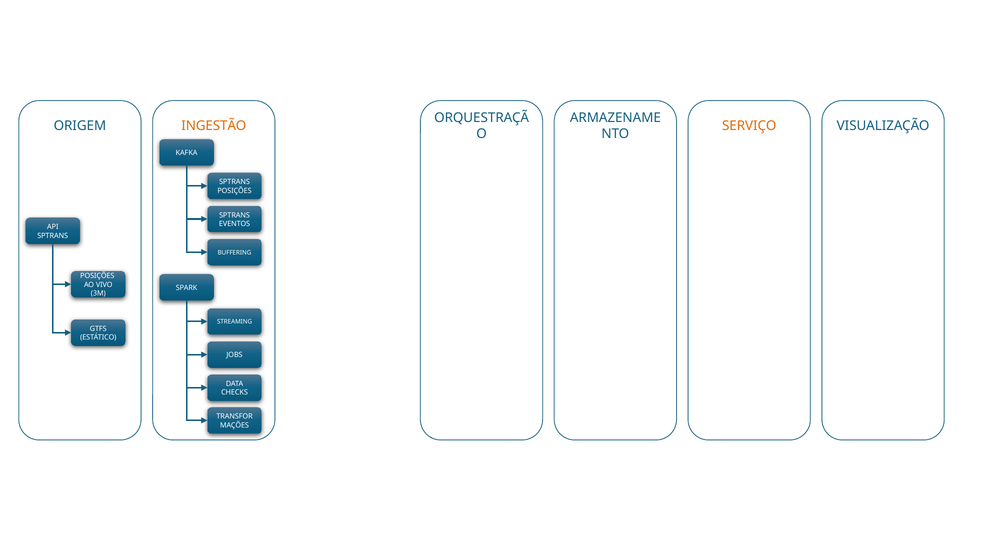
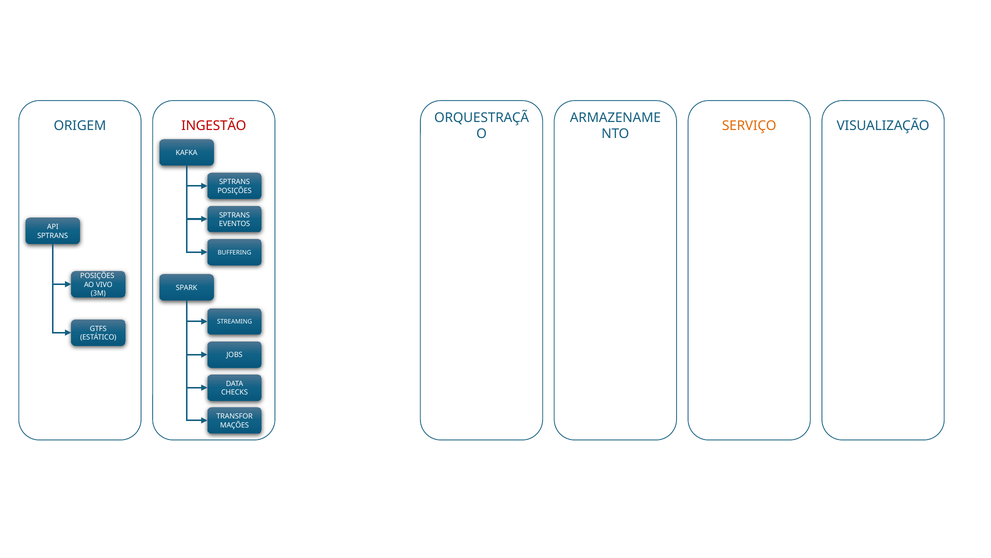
INGESTÃO colour: orange -> red (214, 126)
